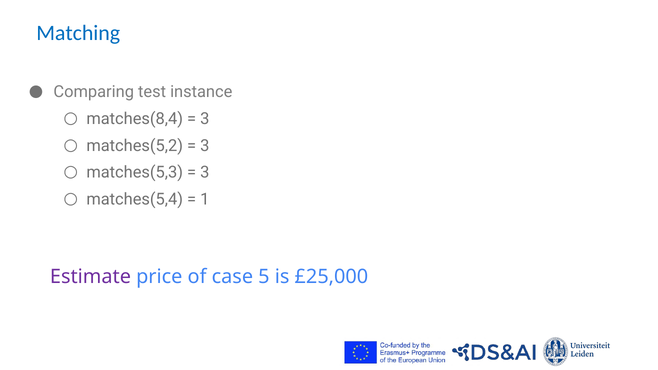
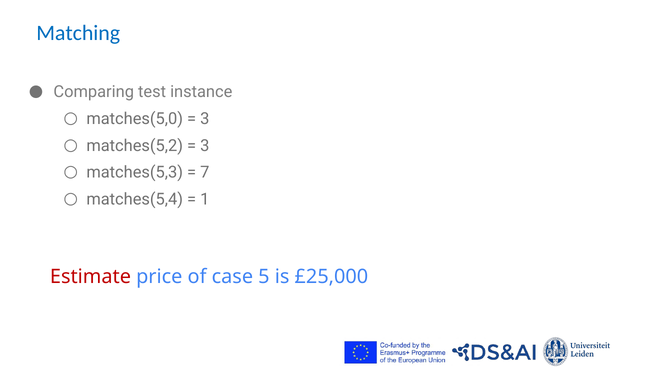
matches(8,4: matches(8,4 -> matches(5,0 (135, 119)
3: 3 -> 7 (205, 172)
Estimate colour: purple -> red (90, 277)
